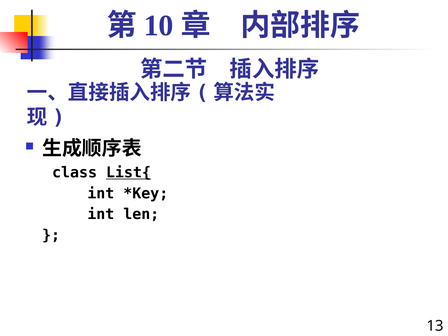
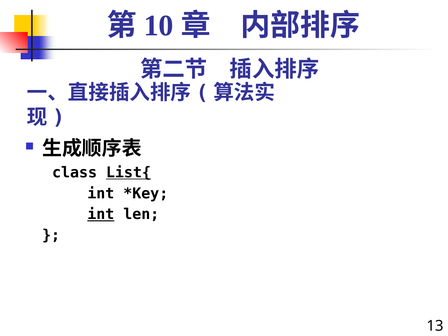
int underline: none -> present (101, 214)
